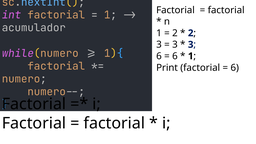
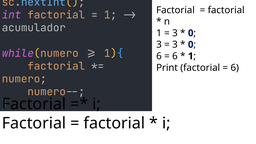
2: 2 -> 3 (175, 33)
2: 2 -> 0 (191, 33)
3: 3 -> 0 (191, 45)
